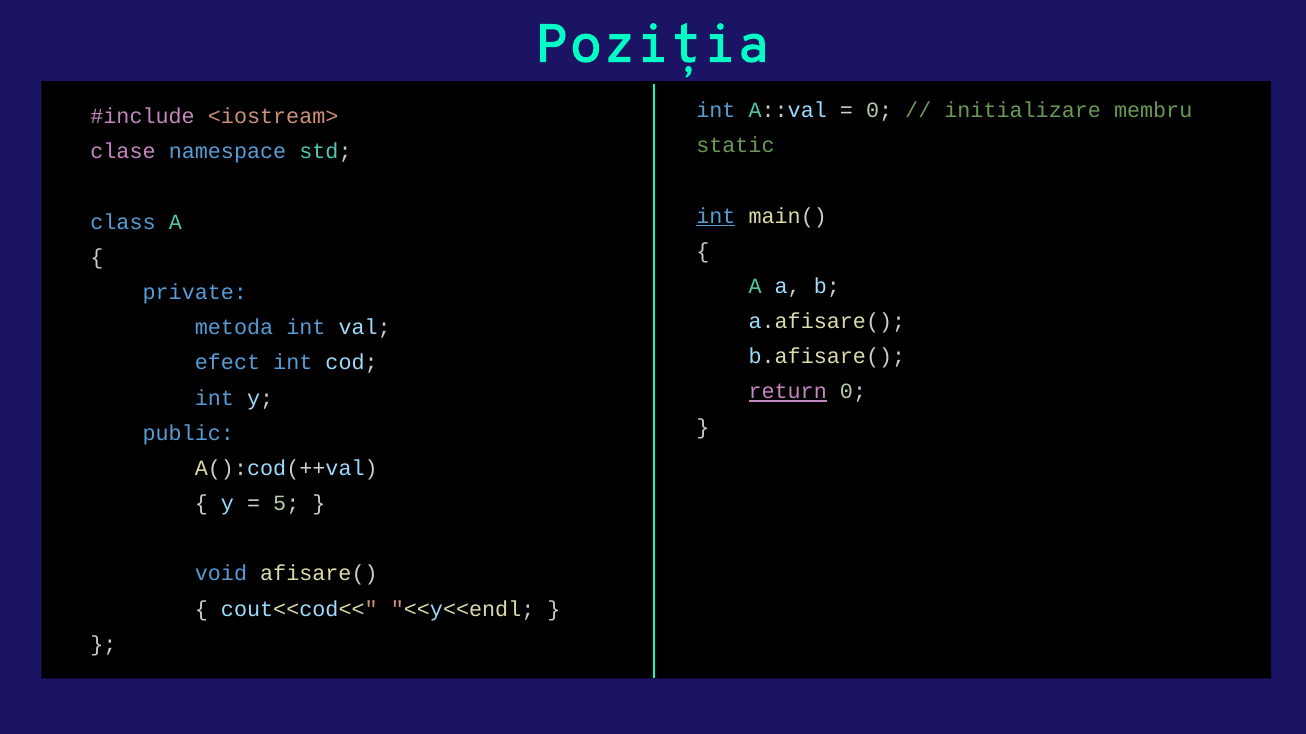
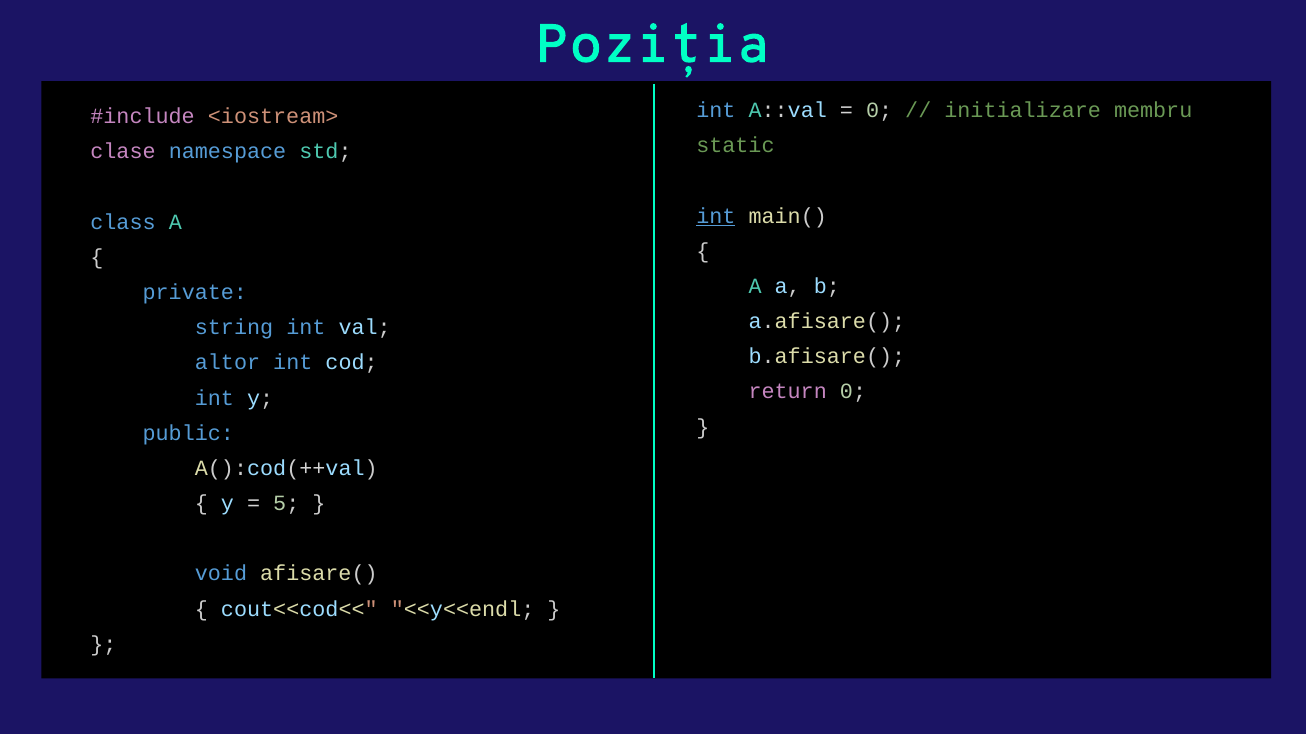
metoda: metoda -> string (234, 328)
efect: efect -> altor (227, 363)
return underline: present -> none (788, 392)
